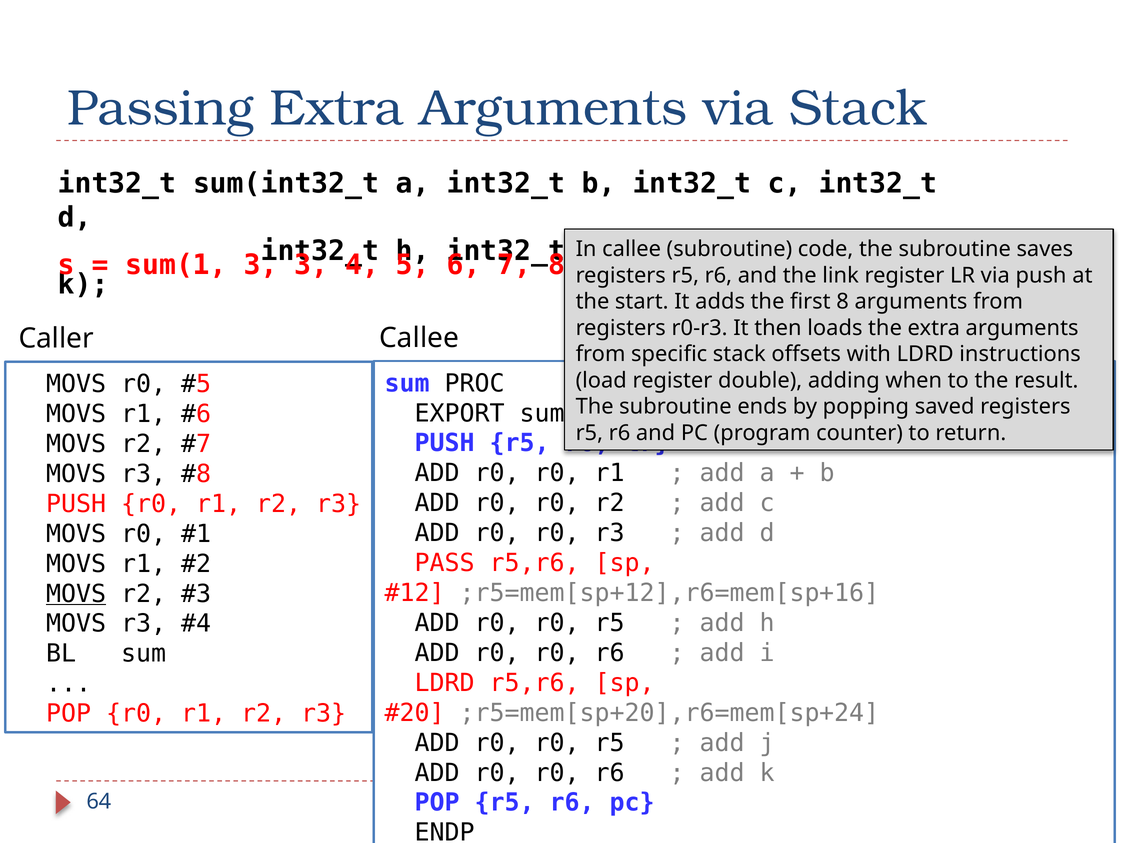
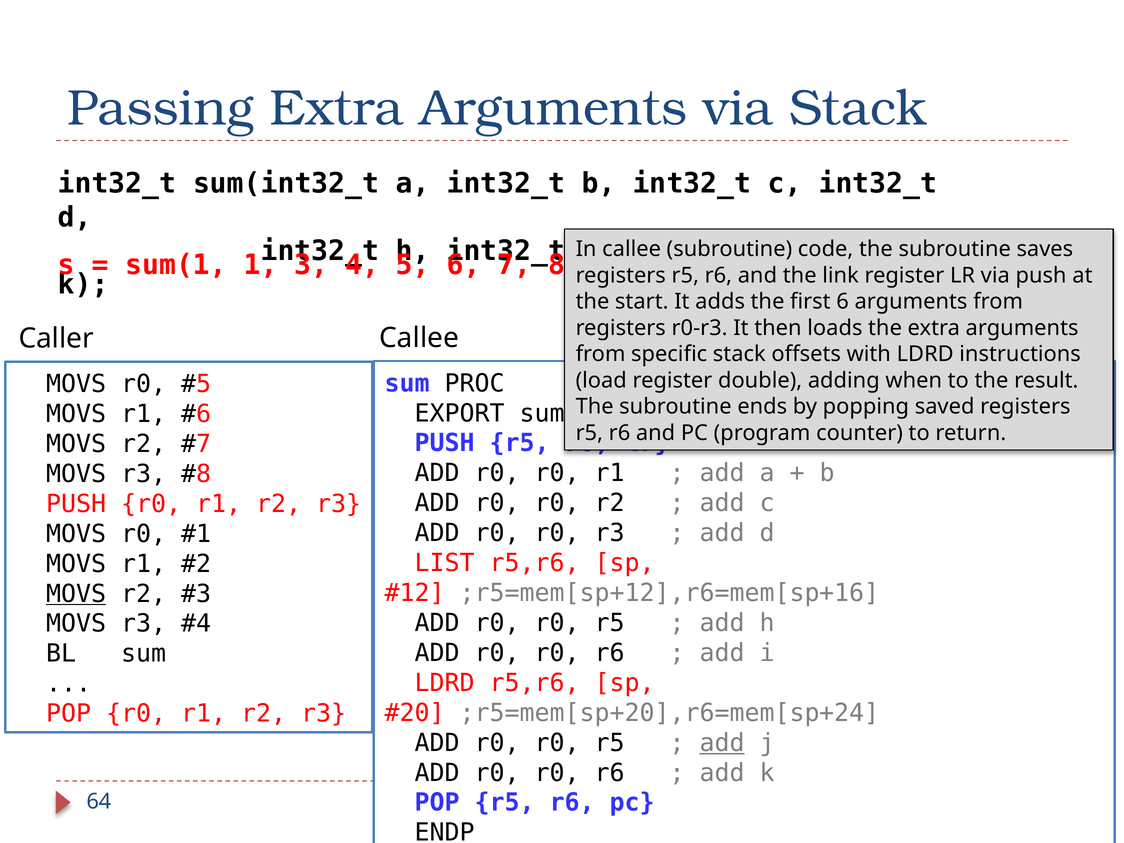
sum(1 3: 3 -> 1 (261, 265)
first 8: 8 -> 6 (843, 302)
PASS: PASS -> LIST (445, 563)
add underline: none -> present (722, 743)
